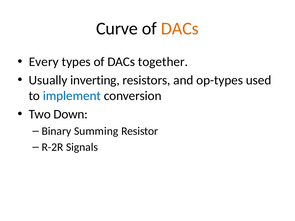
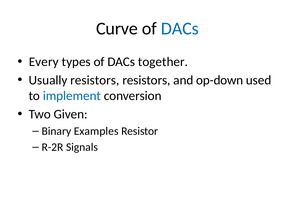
DACs colour: orange -> blue (180, 29)
Usually inverting: inverting -> resistors (95, 80)
op-types: op-types -> op-down (220, 80)
Down: Down -> Given (71, 114)
Summing: Summing -> Examples (96, 131)
